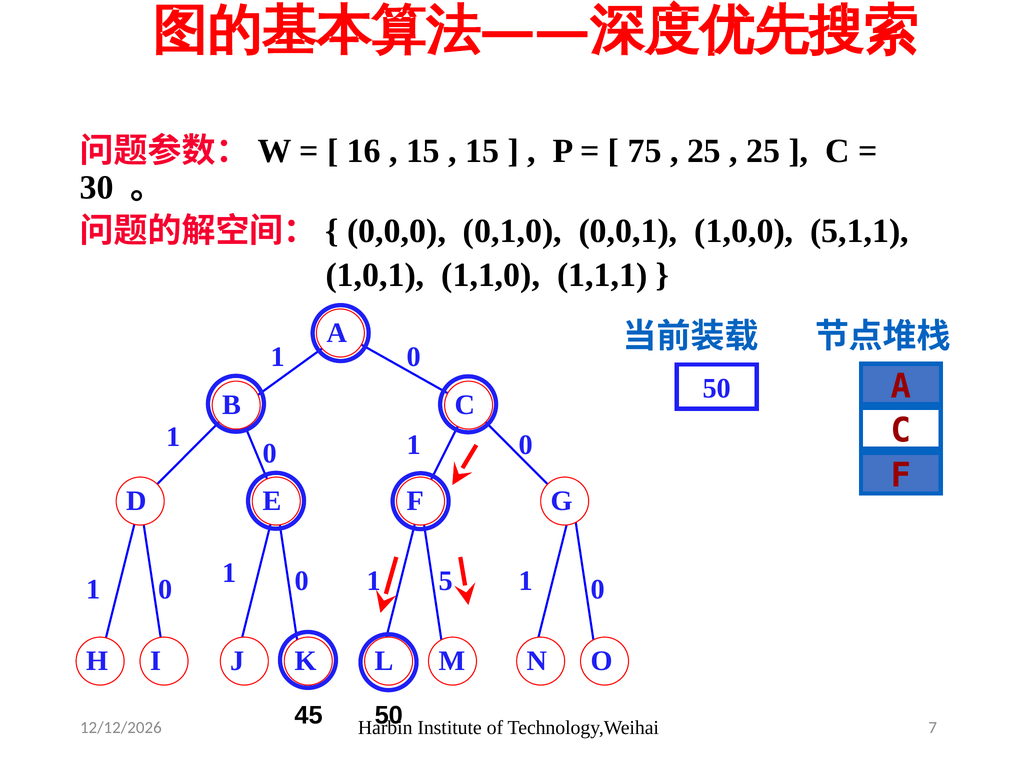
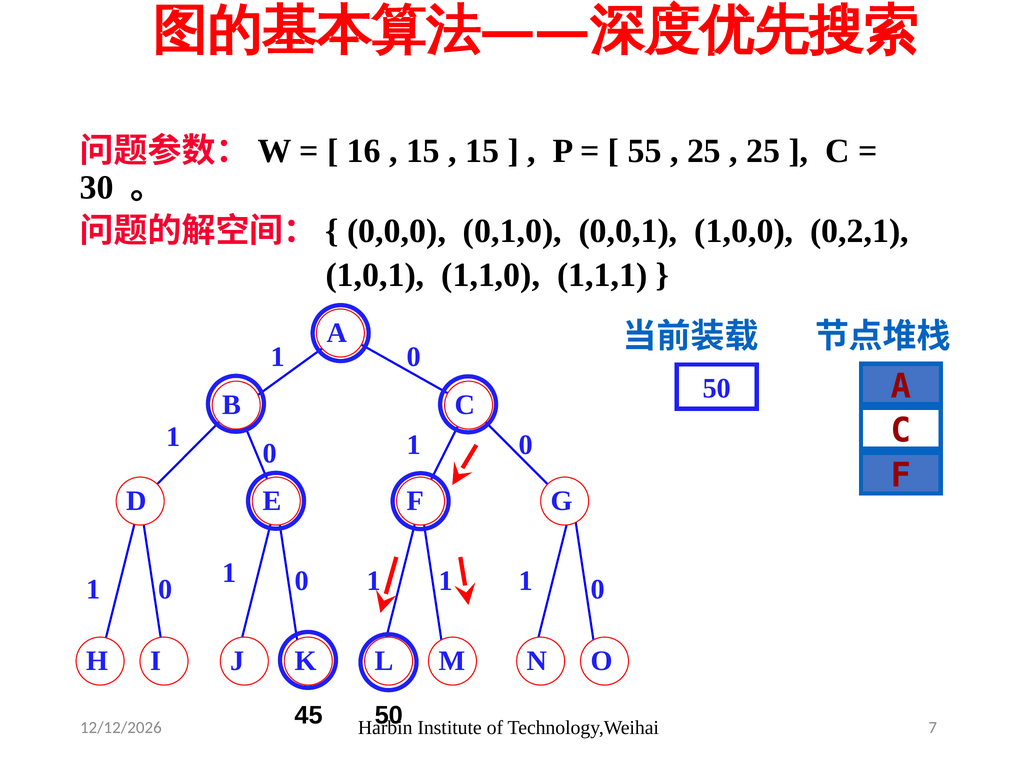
75: 75 -> 55 (645, 151)
5,1,1: 5,1,1 -> 0,2,1 (860, 231)
0 5: 5 -> 1 (446, 582)
